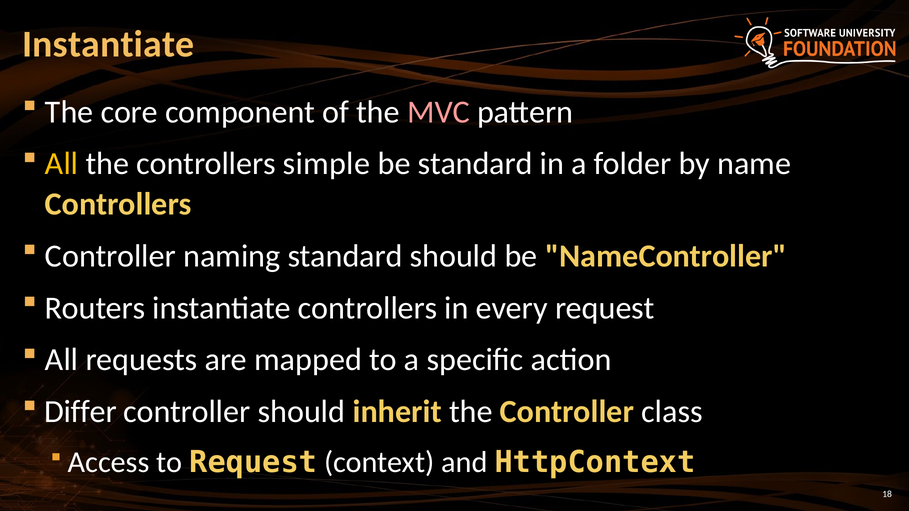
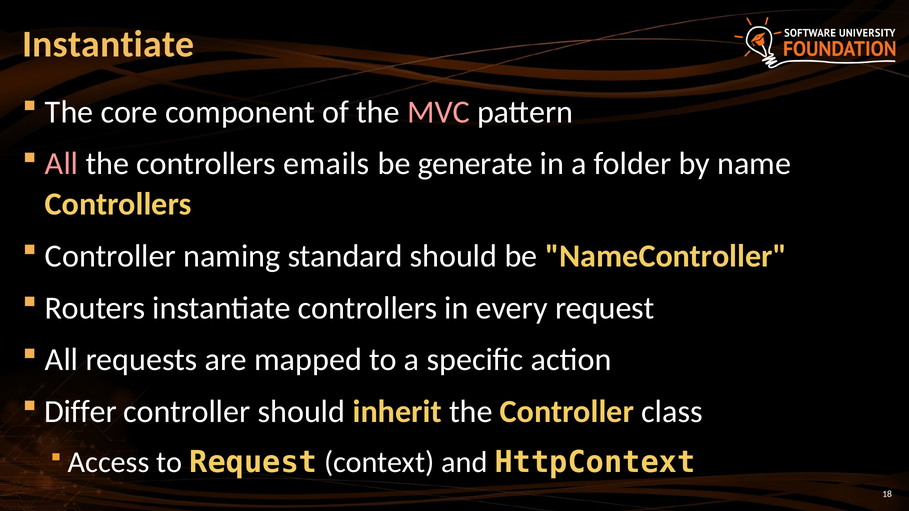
All colour: yellow -> pink (62, 164)
simple: simple -> emails (326, 164)
be standard: standard -> generate (475, 164)
